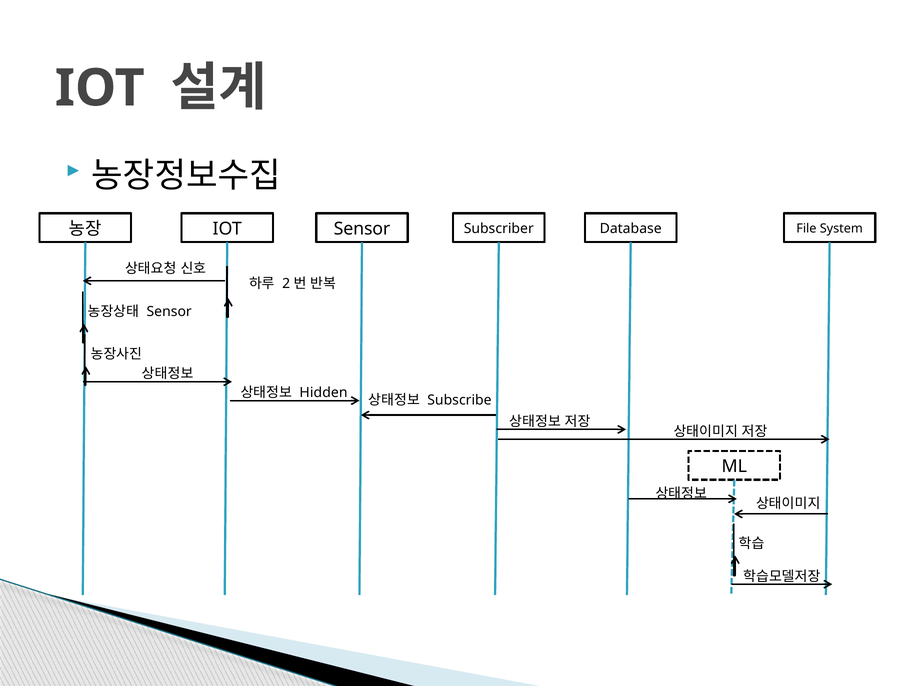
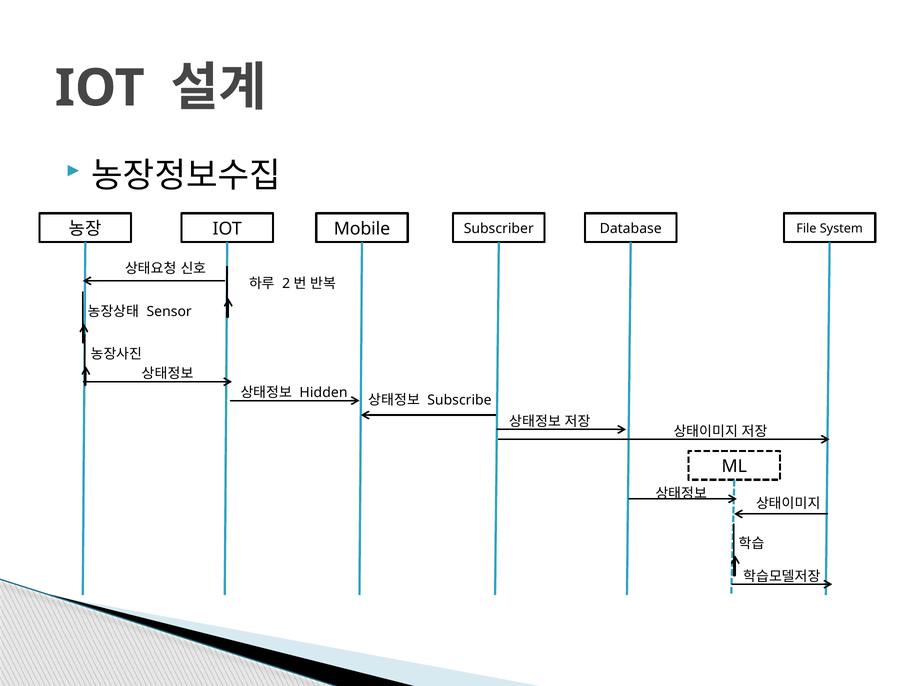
Sensor: Sensor -> Mobile (362, 229)
